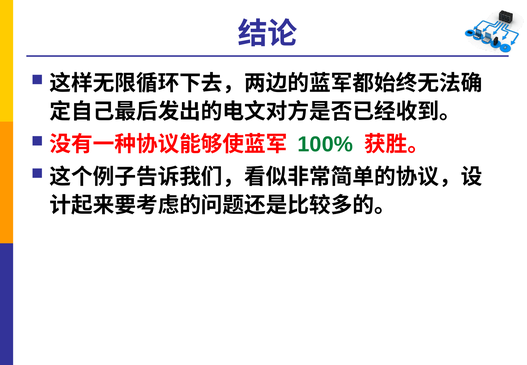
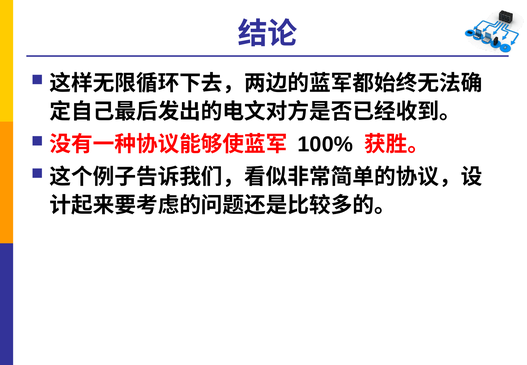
100% colour: green -> black (325, 144)
